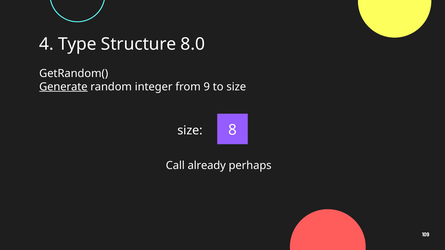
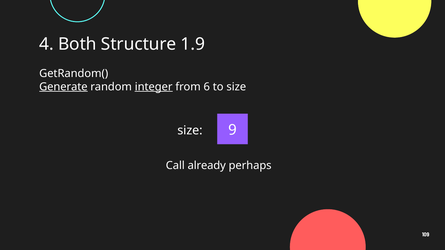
Type: Type -> Both (77, 44)
8.0: 8.0 -> 1.9 (193, 44)
integer underline: none -> present (154, 87)
9: 9 -> 6 (207, 87)
8: 8 -> 9 (232, 130)
